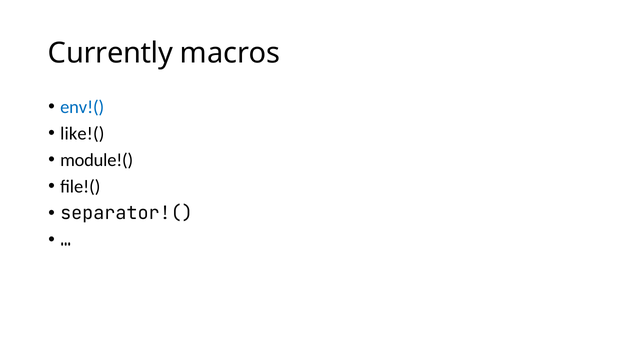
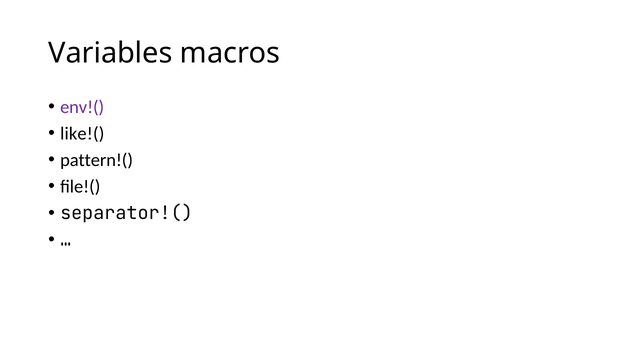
Currently: Currently -> Variables (110, 53)
env!( colour: blue -> purple (82, 107)
module!(: module!( -> pattern!( (97, 160)
